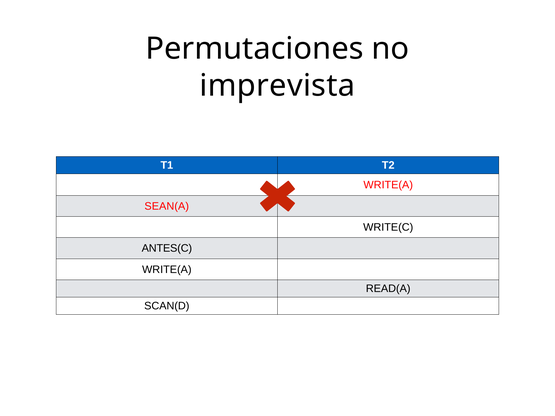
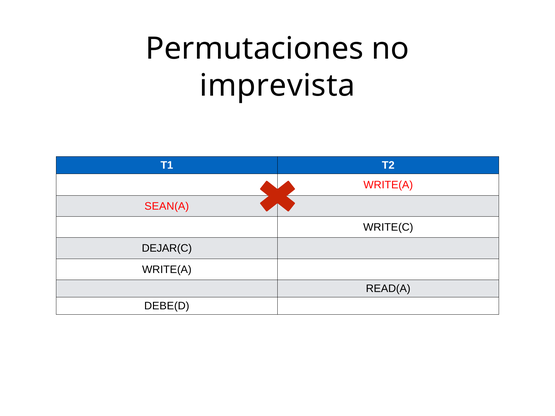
ANTES(C: ANTES(C -> DEJAR(C (167, 248)
SCAN(D: SCAN(D -> DEBE(D (167, 306)
